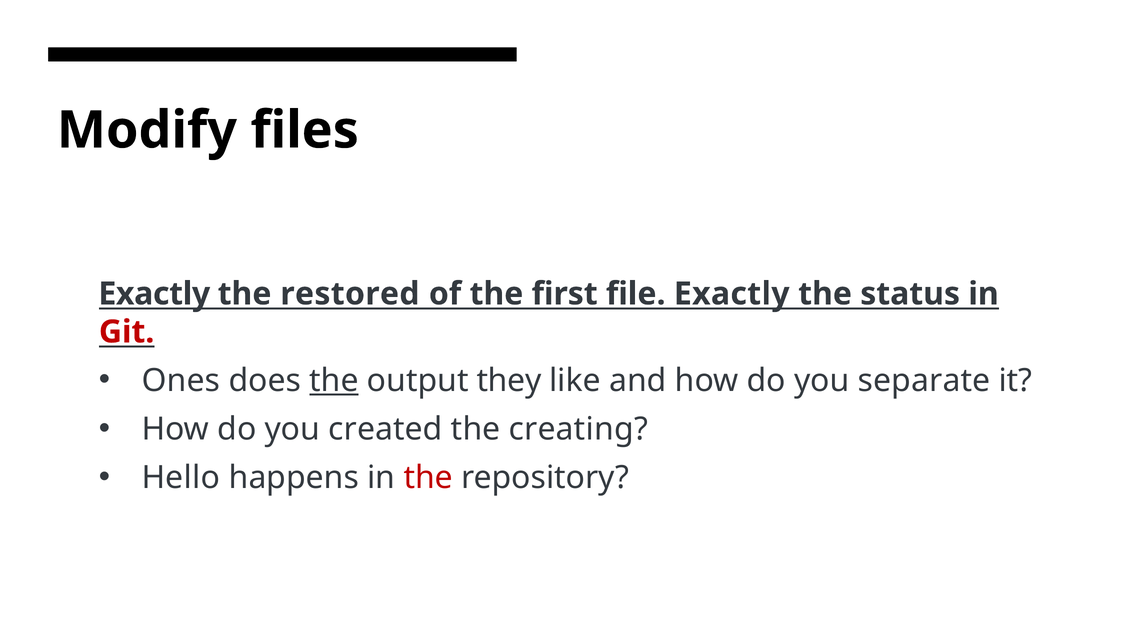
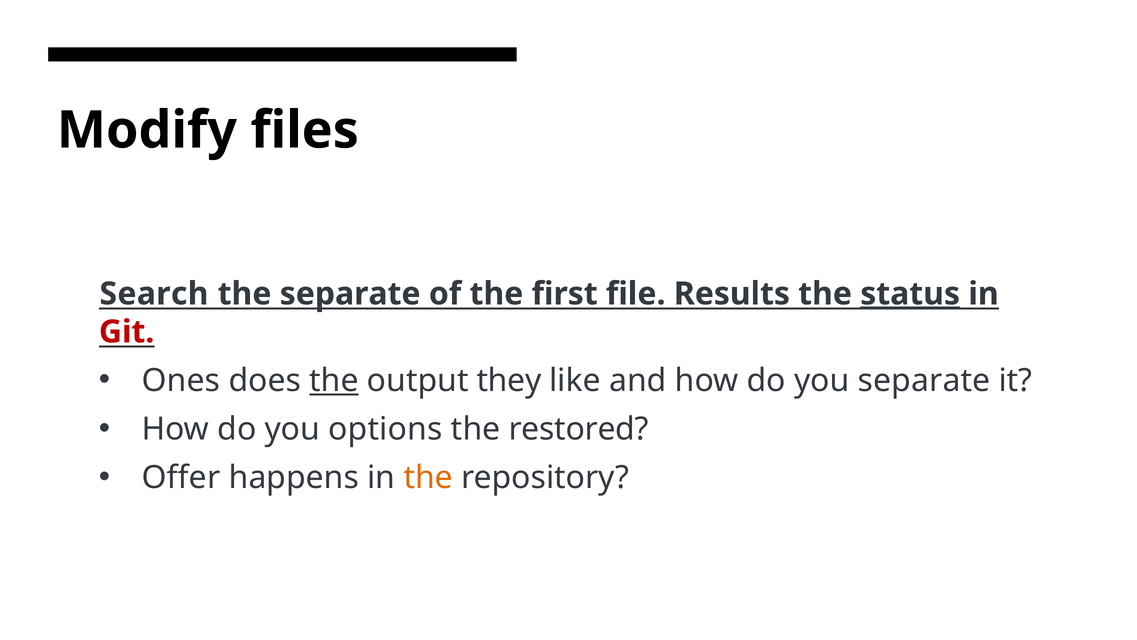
Exactly: Exactly -> Search (154, 294)
the restored: restored -> separate (350, 294)
file Exactly: Exactly -> Results (732, 294)
status underline: none -> present (910, 294)
created: created -> options (385, 429)
creating: creating -> restored (579, 429)
Hello: Hello -> Offer (181, 478)
the colour: red -> orange (428, 478)
